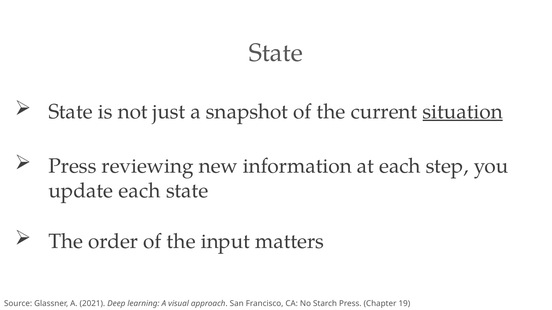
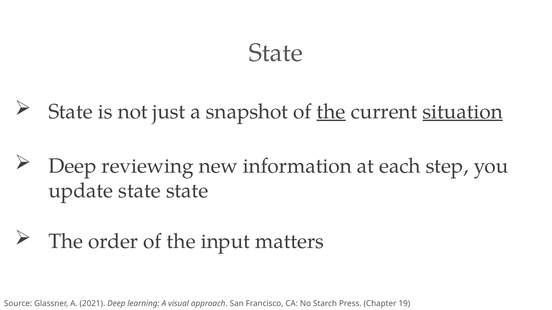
the underline: none -> present (331, 112)
Press: Press -> Deep (73, 166)
update each: each -> state (140, 191)
